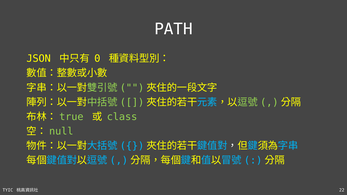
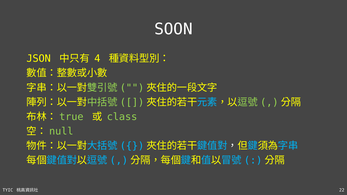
PATH: PATH -> SOON (173, 29)
0: 0 -> 4 (97, 59)
